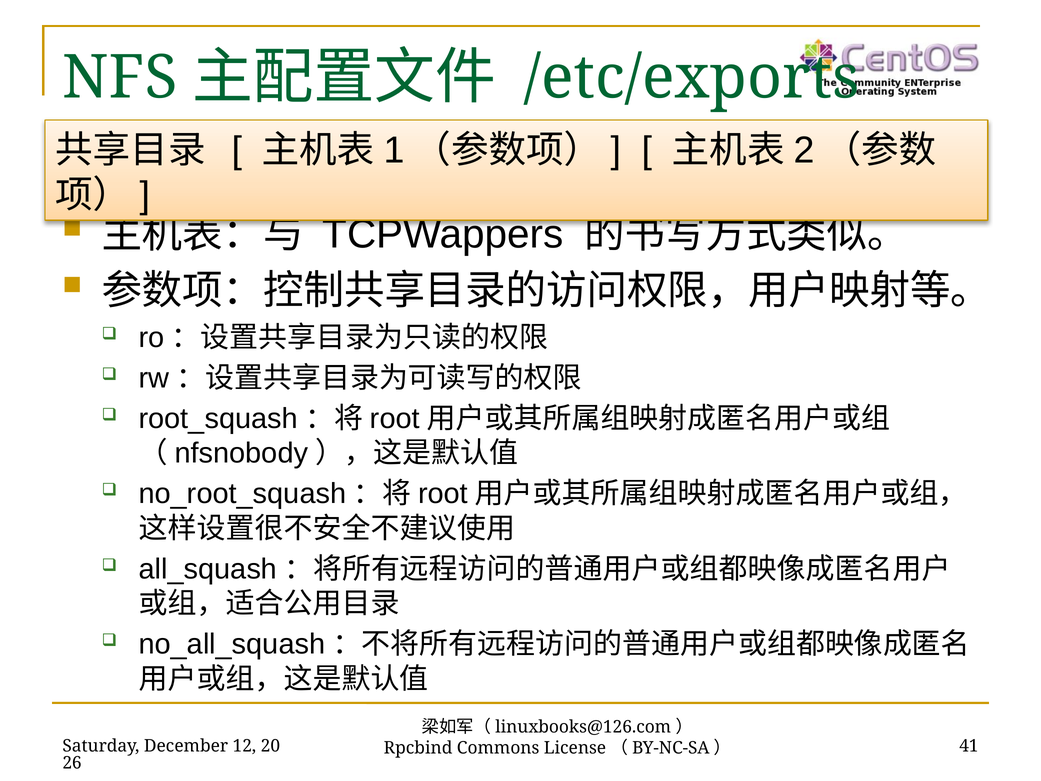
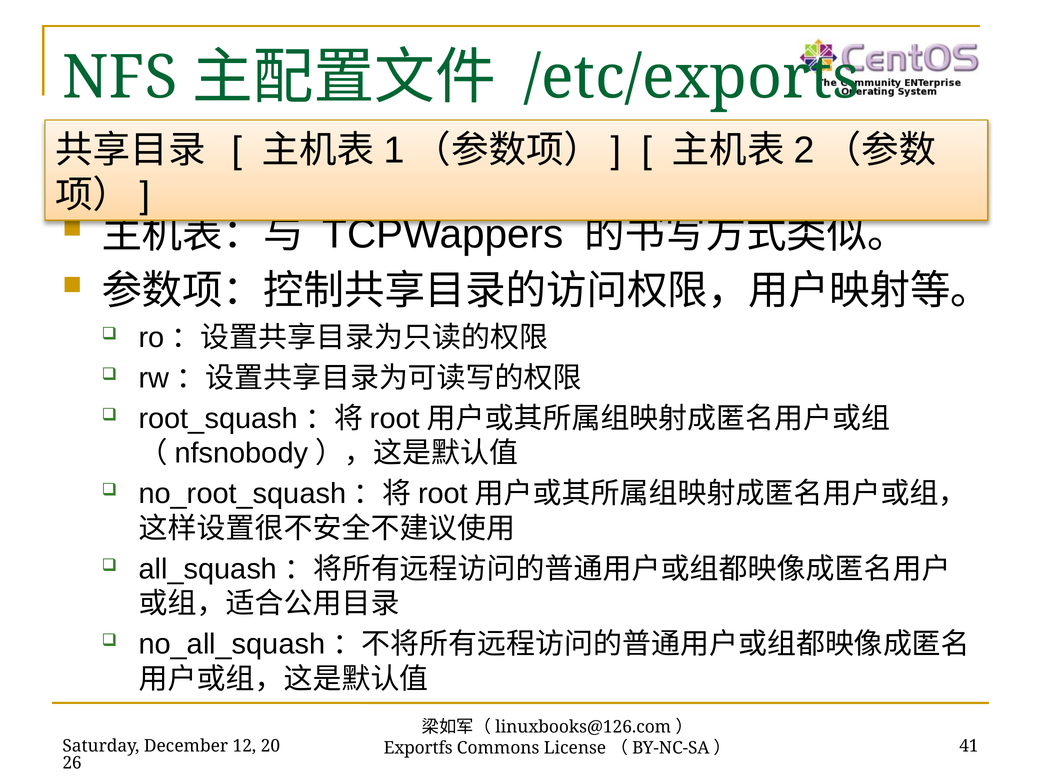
Rpcbind: Rpcbind -> Exportfs (418, 748)
